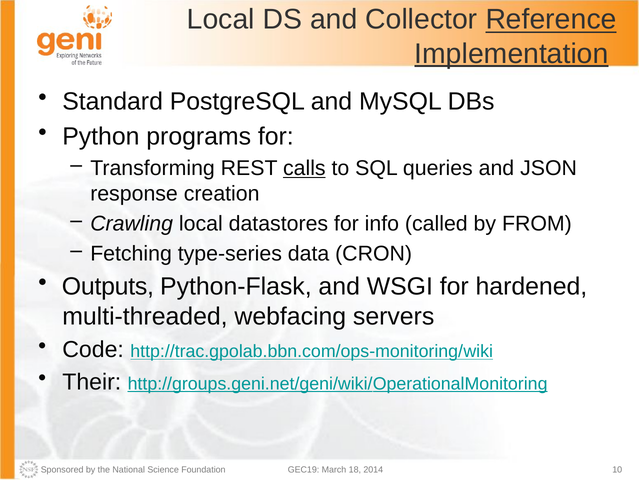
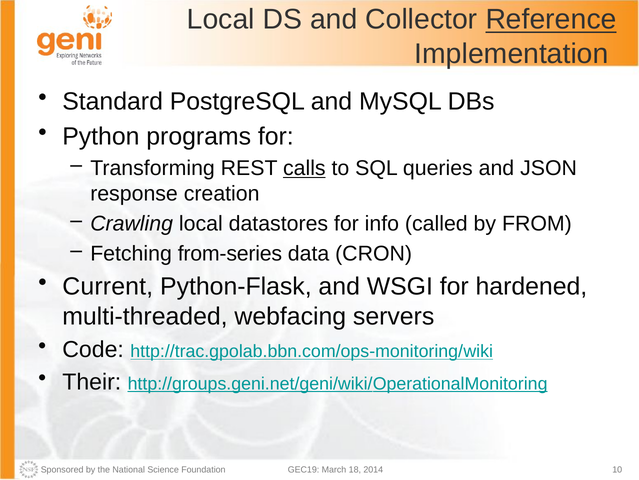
Implementation underline: present -> none (511, 54)
type-series: type-series -> from-series (230, 253)
Outputs: Outputs -> Current (108, 286)
